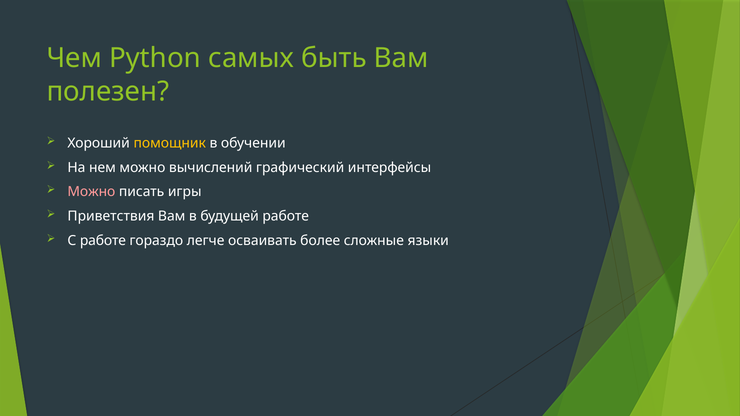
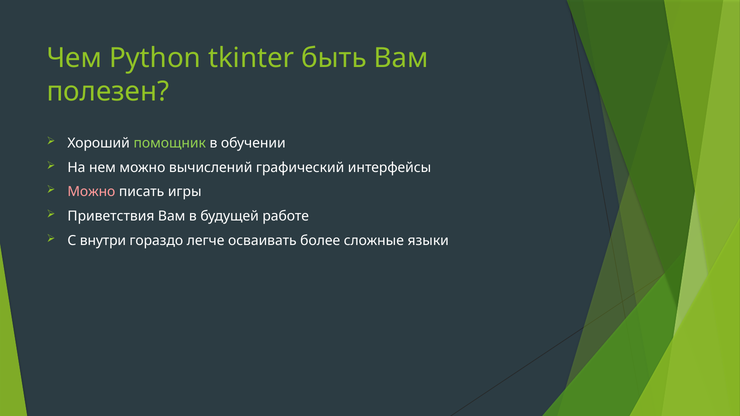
самых: самых -> tkinter (251, 58)
помощник colour: yellow -> light green (170, 143)
С работе: работе -> внутри (103, 241)
